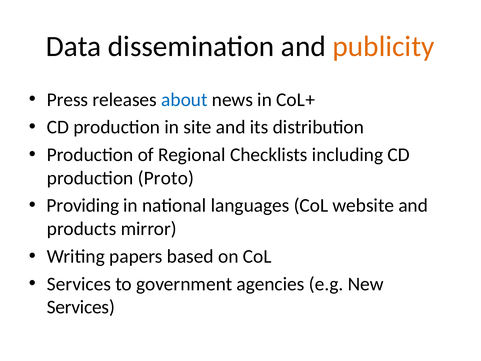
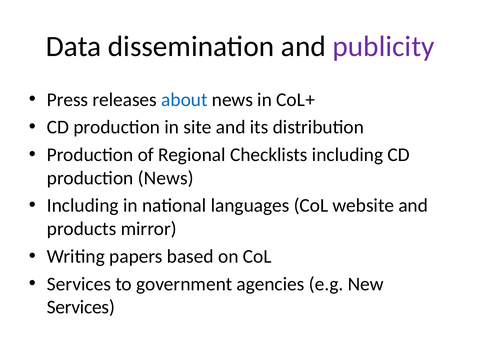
publicity colour: orange -> purple (383, 47)
production Proto: Proto -> News (166, 178)
Providing: Providing -> Including (83, 205)
